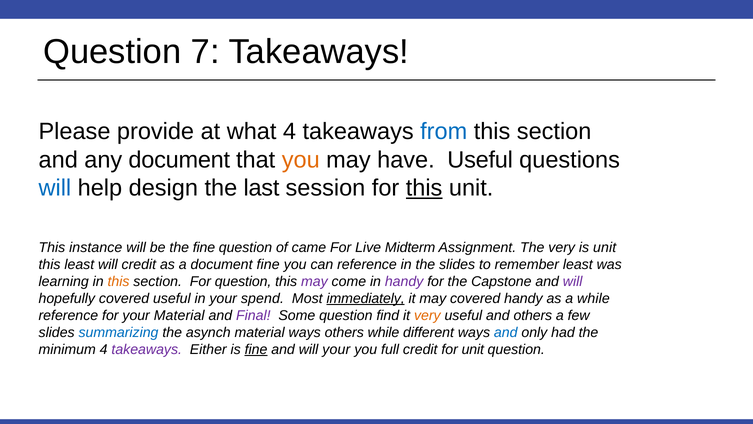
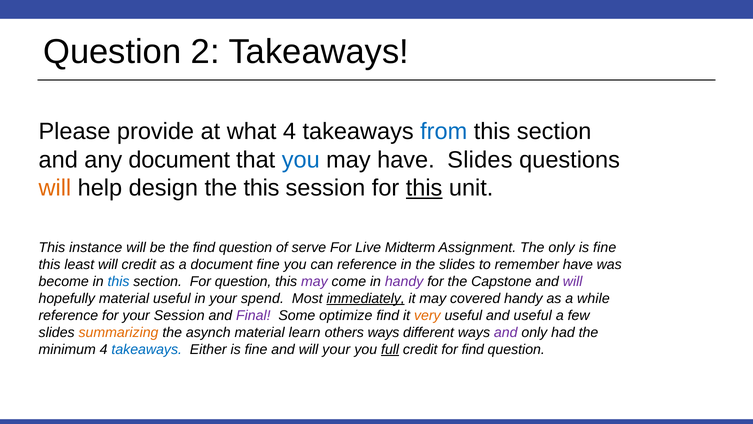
7: 7 -> 2 (205, 52)
you colour: orange -> blue (301, 160)
have Useful: Useful -> Slides (480, 160)
will colour: blue -> orange (55, 188)
the last: last -> this (261, 188)
the fine: fine -> find (204, 247)
came: came -> serve (309, 247)
The very: very -> only (562, 247)
unit: unit -> fine (605, 247)
remember least: least -> have (578, 264)
learning: learning -> become (64, 281)
this colour: orange -> blue (119, 281)
hopefully covered: covered -> material (124, 298)
your Material: Material -> Session (179, 315)
Some question: question -> optimize (346, 315)
and others: others -> useful (533, 315)
summarizing colour: blue -> orange (119, 332)
material ways: ways -> learn (305, 332)
others while: while -> ways (384, 332)
and colour: blue -> purple (506, 332)
takeaways colour: purple -> blue (147, 349)
fine underline: present -> none (256, 349)
full underline: none -> present (390, 349)
for unit: unit -> find (473, 349)
